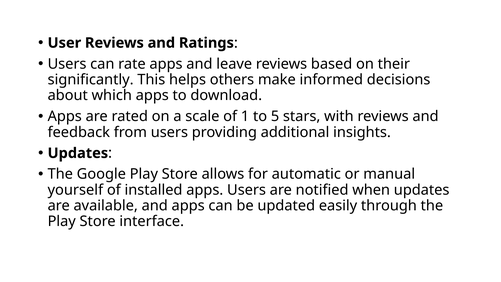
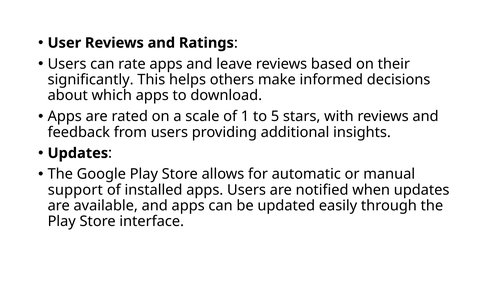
yourself: yourself -> support (75, 190)
